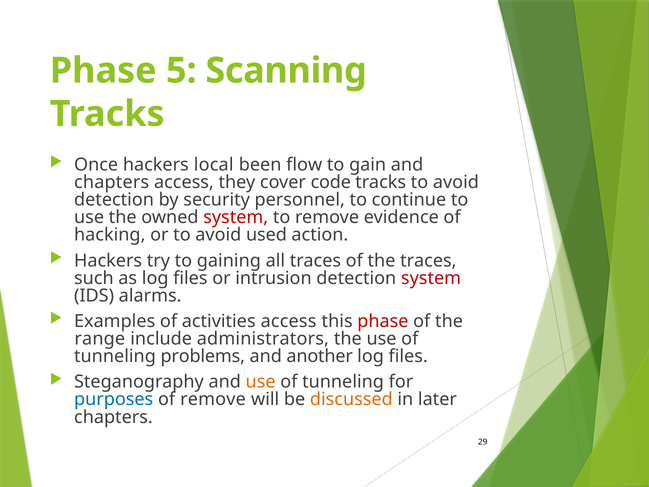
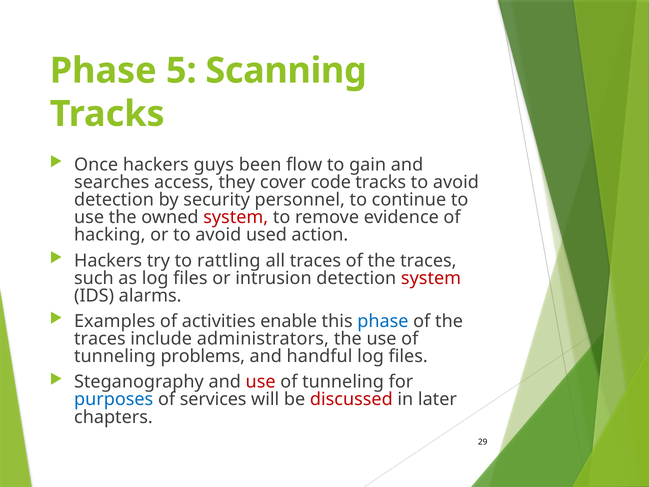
local: local -> guys (214, 165)
chapters: chapters -> searches (112, 182)
gaining: gaining -> rattling (229, 260)
activities access: access -> enable (289, 321)
phase colour: red -> blue (383, 321)
range: range -> traces (100, 339)
another: another -> handful (320, 356)
use colour: orange -> red (261, 382)
of remove: remove -> services (213, 399)
discussed colour: orange -> red (351, 399)
